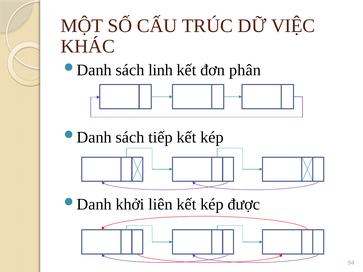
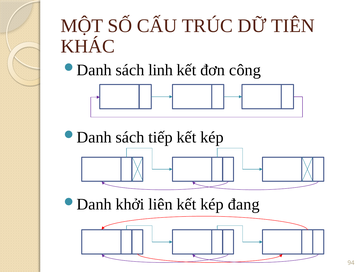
VIỆC: VIỆC -> TIÊN (293, 26)
phân: phân -> công (245, 70)
được: được -> đang (244, 205)
